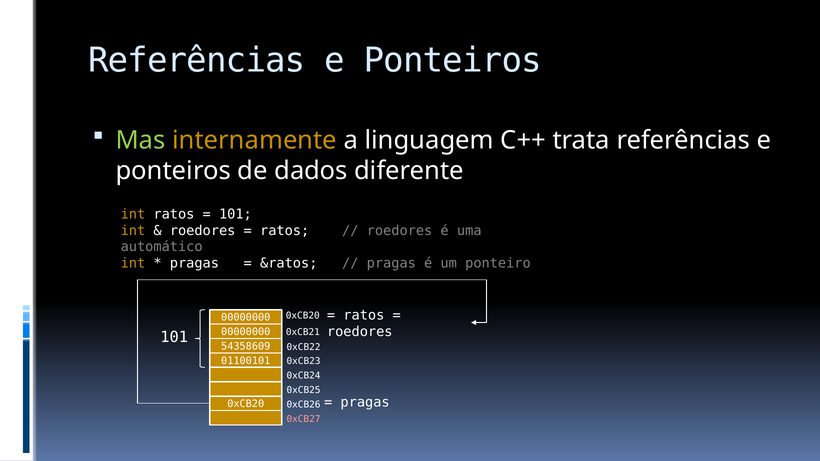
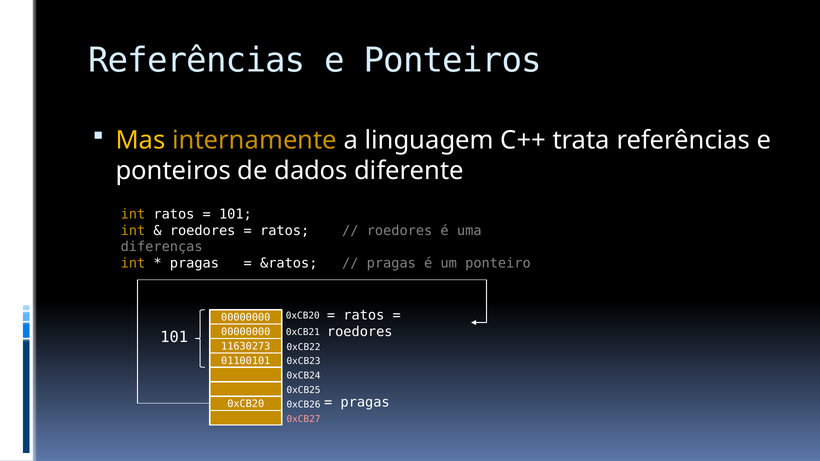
Mas colour: light green -> yellow (141, 140)
automático: automático -> diferenças (162, 247)
54358609: 54358609 -> 11630273 (246, 347)
